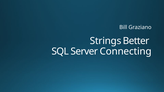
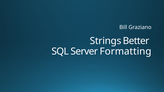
Connecting: Connecting -> Formatting (126, 51)
